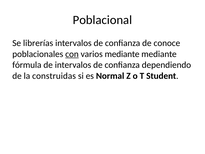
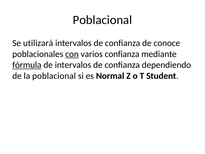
librerías: librerías -> utilizará (38, 43)
varios mediante: mediante -> confianza (122, 54)
fórmula underline: none -> present (27, 65)
la construidas: construidas -> poblacional (54, 76)
